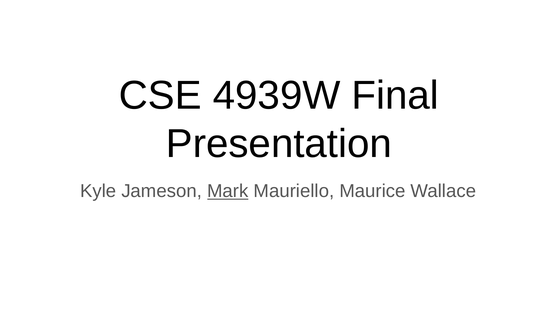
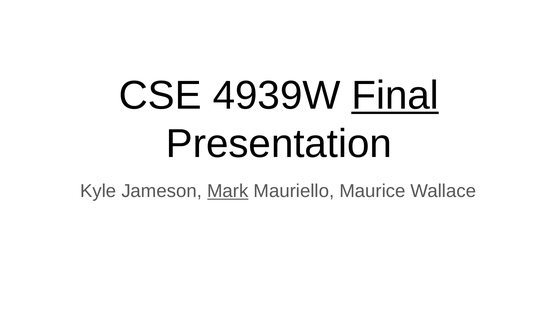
Final underline: none -> present (395, 95)
